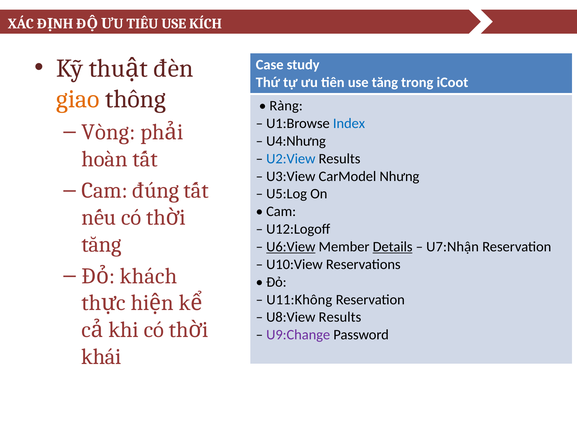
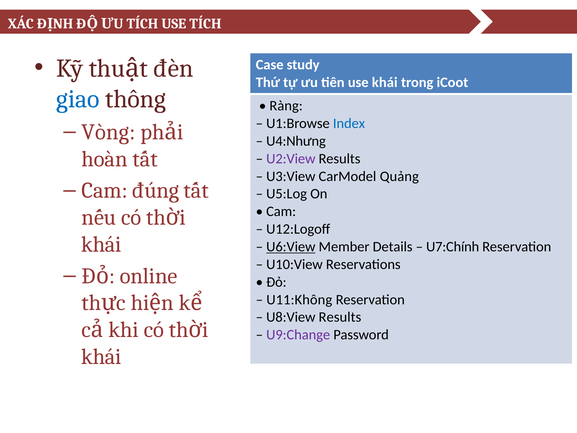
TIÊU: TIÊU -> TÍCH (142, 24)
USE KÍCH: KÍCH -> TÍCH (205, 24)
use tăng: tăng -> khái (385, 82)
giao colour: orange -> blue (78, 99)
U2:View colour: blue -> purple (291, 159)
Nhưng: Nhưng -> Quảng (399, 176)
tăng: tăng -> khái (101, 244)
Details underline: present -> none (393, 247)
U7:Nhận: U7:Nhận -> U7:Chính (453, 247)
khách: khách -> online (149, 276)
